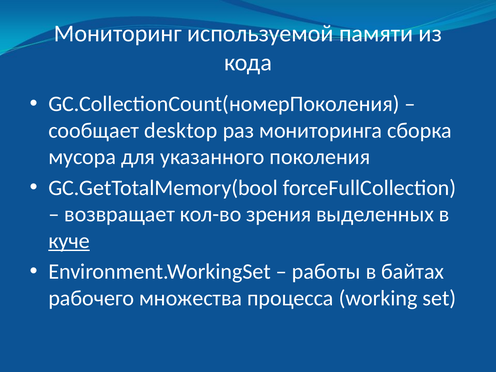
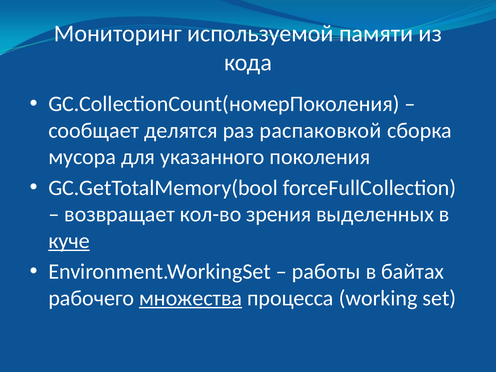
desktop: desktop -> делятся (181, 131)
мониторинга: мониторинга -> распаковкой (321, 131)
множества underline: none -> present (191, 298)
